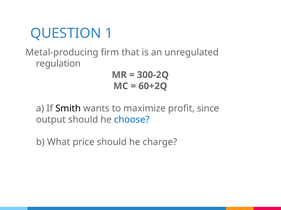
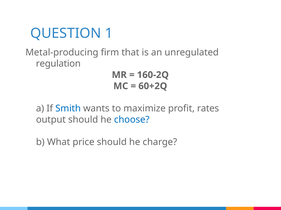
300-2Q: 300-2Q -> 160-2Q (153, 75)
Smith colour: black -> blue (68, 109)
since: since -> rates (208, 109)
